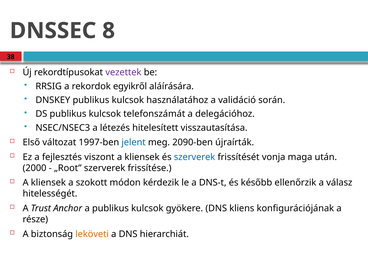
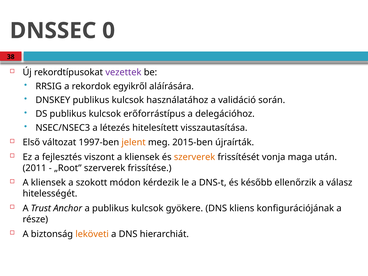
8: 8 -> 0 (109, 31)
telefonszámát: telefonszámát -> erőforrástípus (154, 114)
jelent colour: blue -> orange (134, 142)
2090-ben: 2090-ben -> 2015-ben (193, 142)
szerverek colour: blue -> orange (195, 157)
2000: 2000 -> 2011 (35, 168)
